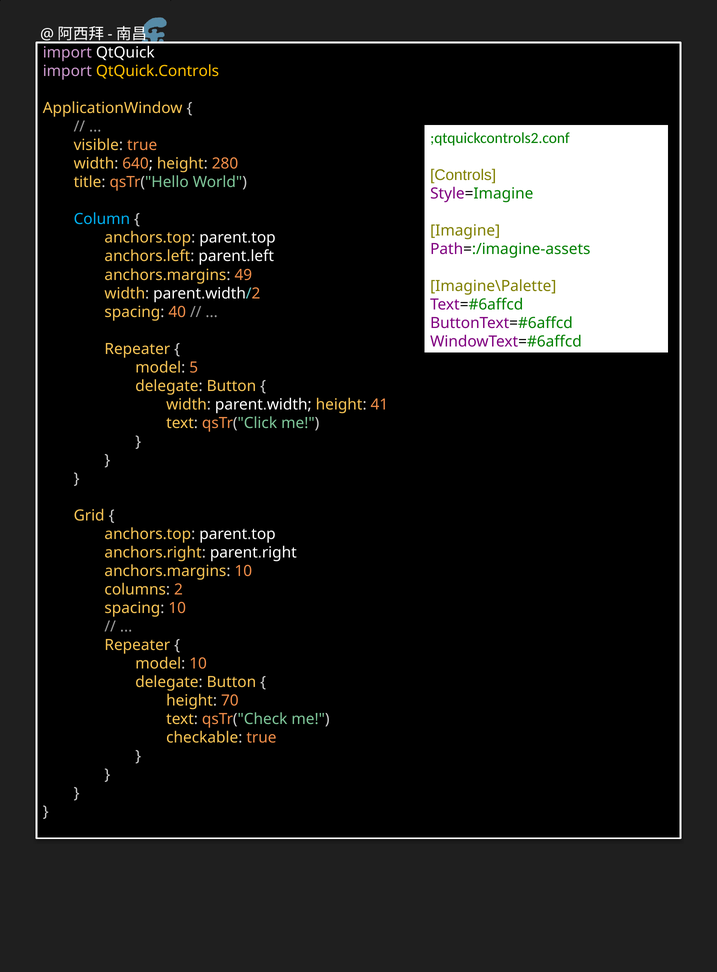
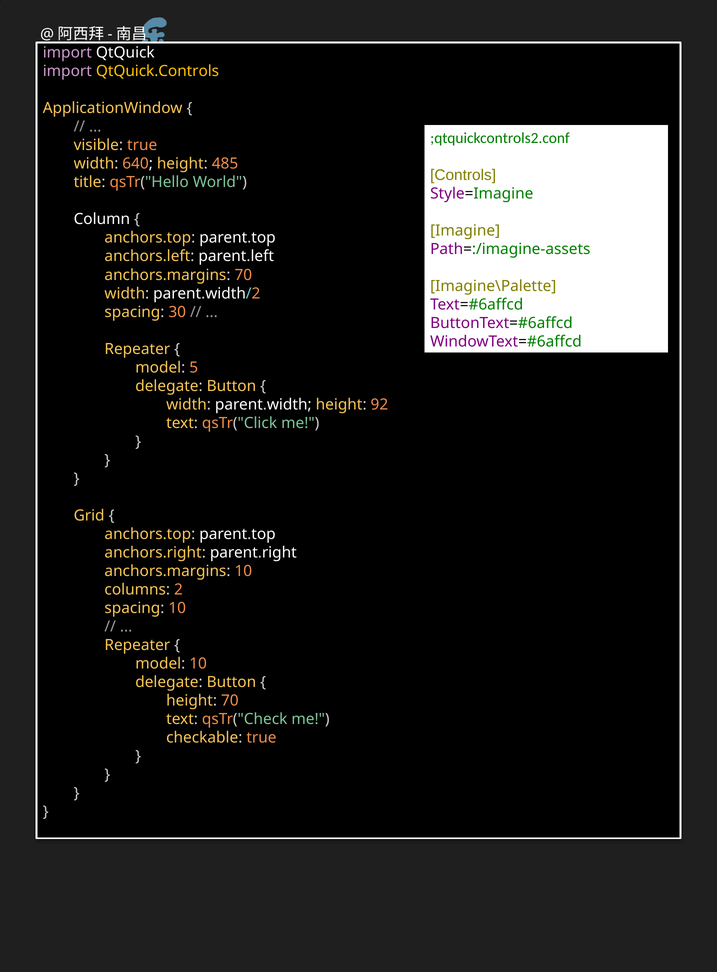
280: 280 -> 485 (225, 164)
Column colour: light blue -> white (102, 219)
anchors.margins 49: 49 -> 70 (243, 275)
40: 40 -> 30 (177, 312)
41: 41 -> 92 (379, 404)
